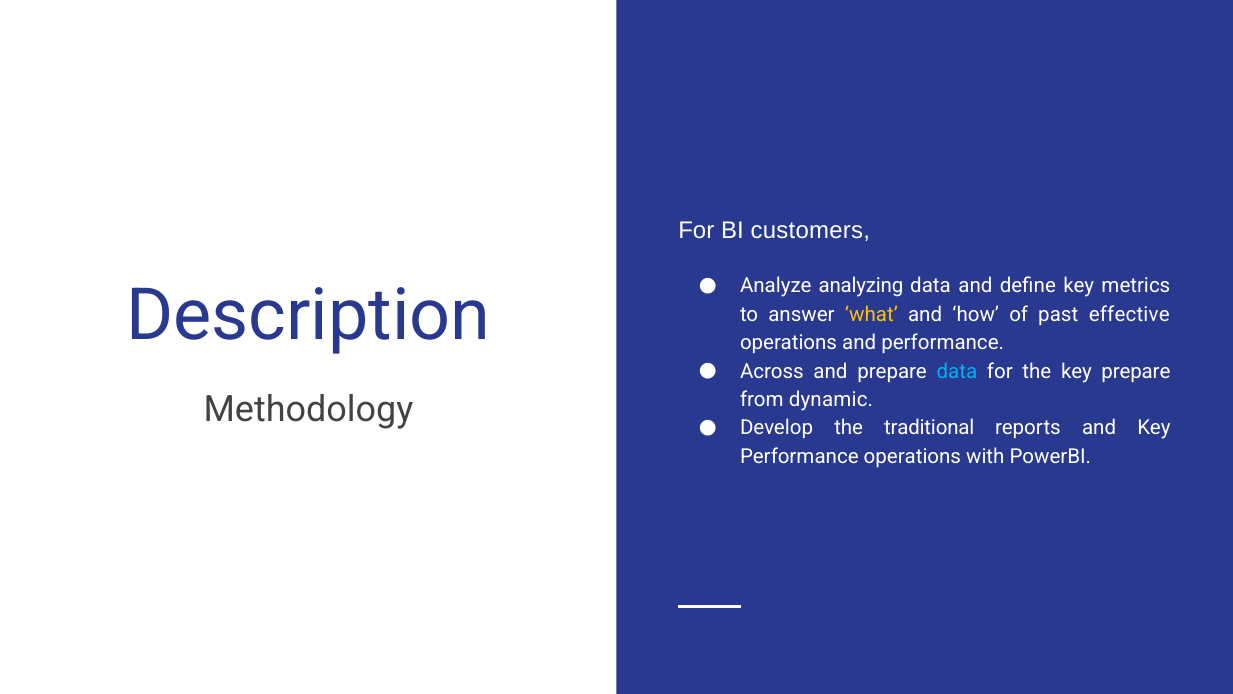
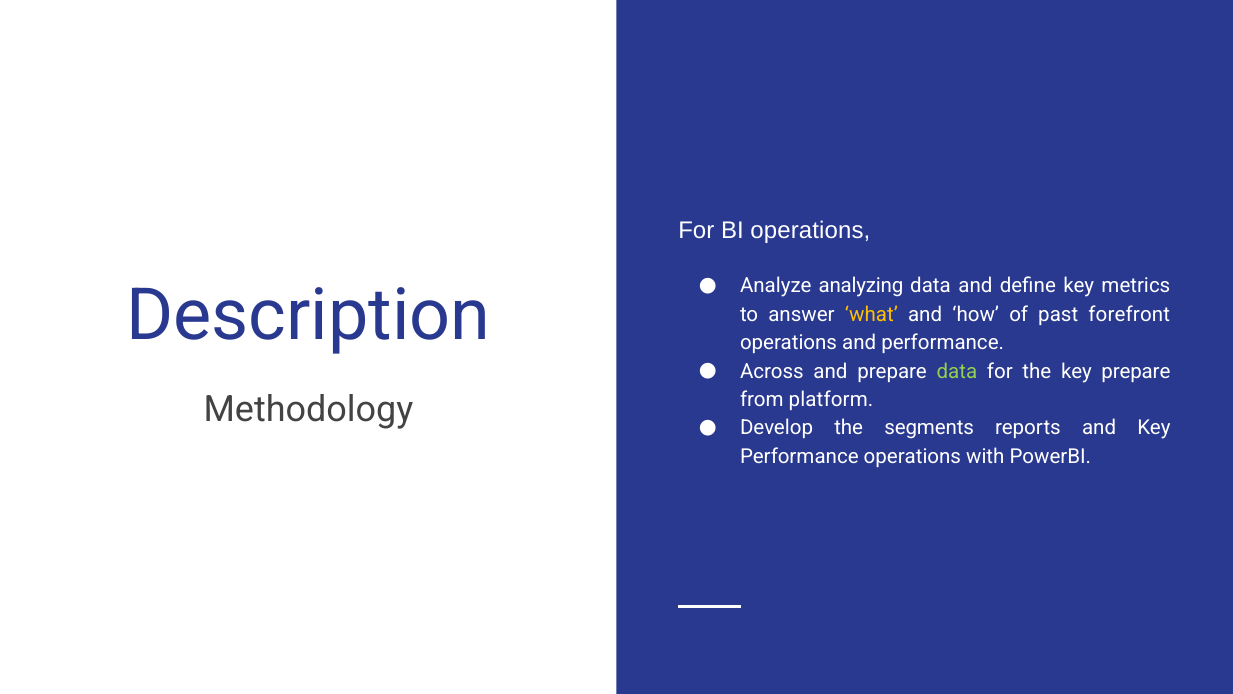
BI customers: customers -> operations (810, 230)
effective: effective -> forefront (1129, 314)
data colour: light blue -> light green (957, 371)
dynamic: dynamic -> platform (831, 399)
traditional: traditional -> segments (929, 428)
